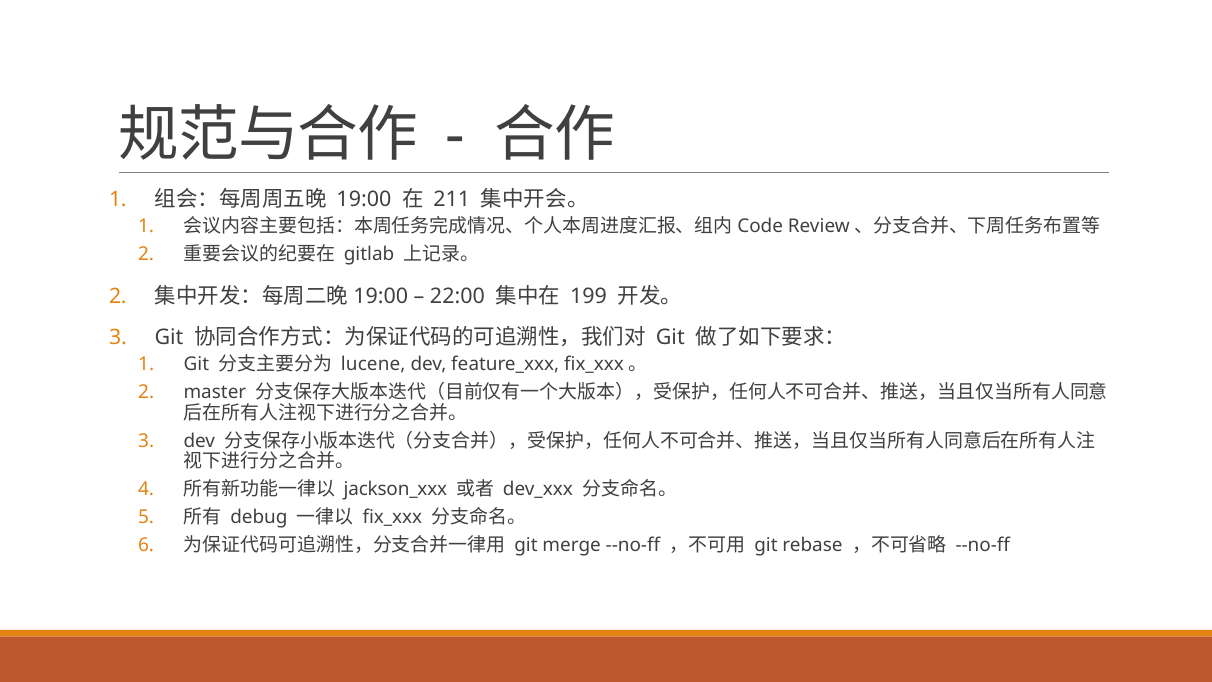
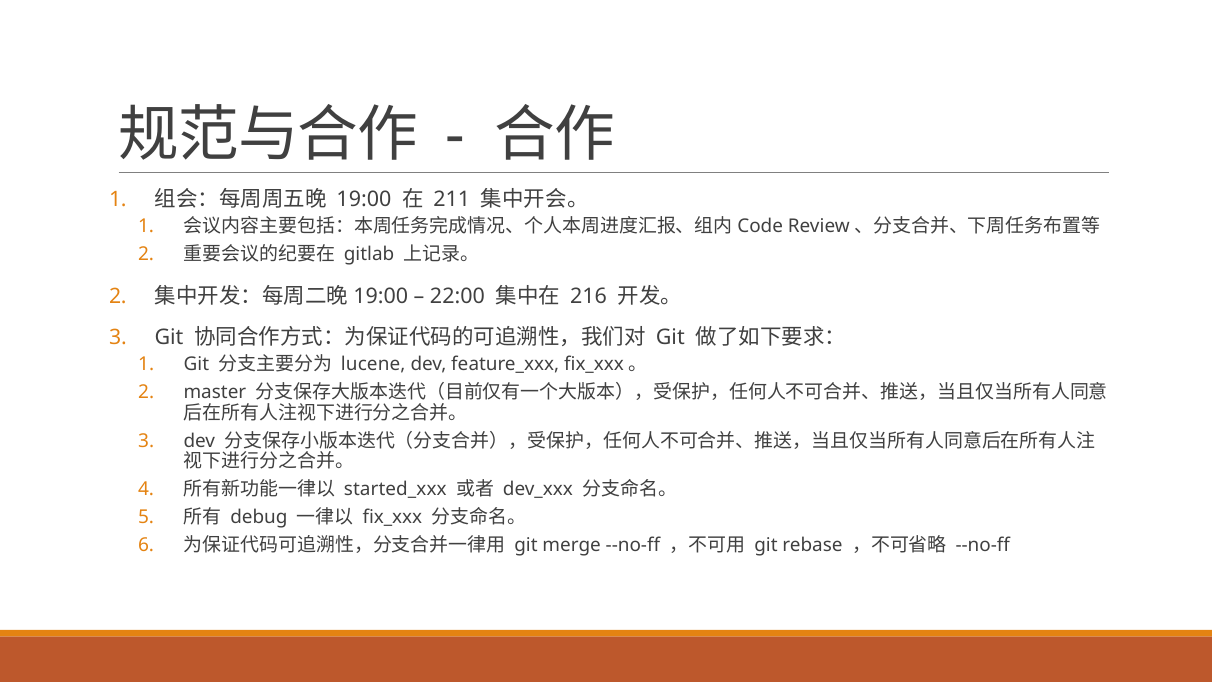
199: 199 -> 216 (589, 296)
jackson_xxx: jackson_xxx -> started_xxx (395, 489)
